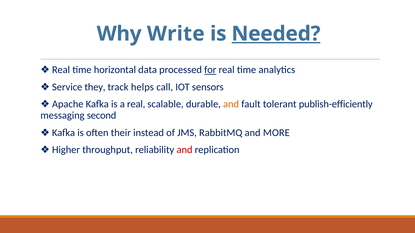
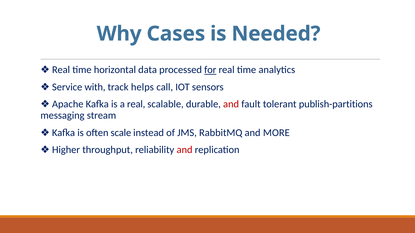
Write: Write -> Cases (176, 34)
Needed underline: present -> none (276, 34)
they: they -> with (95, 87)
and colour: orange -> red (231, 104)
publish-efficiently: publish-efficiently -> publish-partitions (336, 104)
second: second -> stream (102, 116)
their: their -> scale (121, 133)
